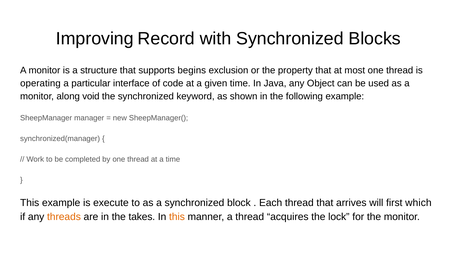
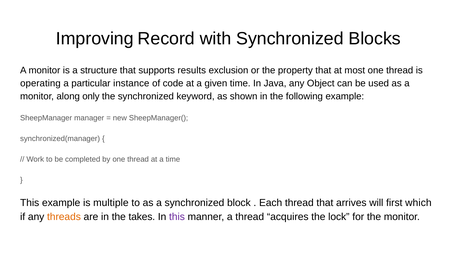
begins: begins -> results (192, 70)
interface: interface -> instance (131, 83)
void: void -> only (91, 97)
execute: execute -> multiple (111, 203)
this colour: orange -> purple (177, 217)
